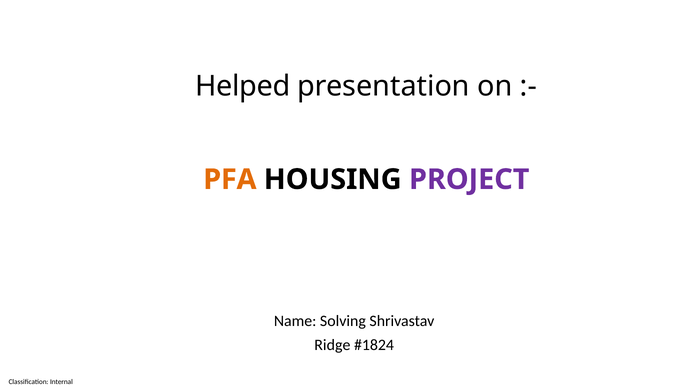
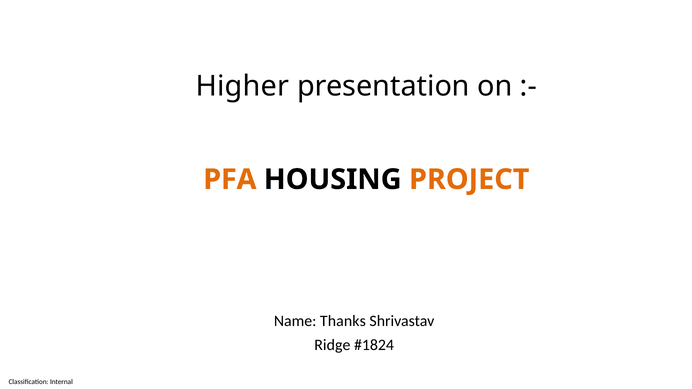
Helped: Helped -> Higher (242, 86)
PROJECT colour: purple -> orange (469, 180)
Solving: Solving -> Thanks (343, 321)
